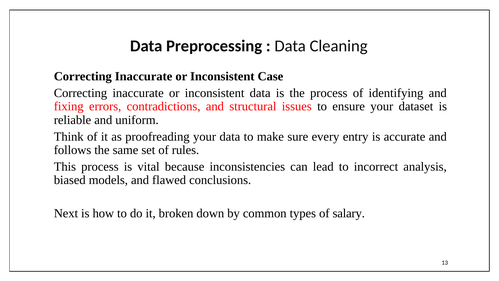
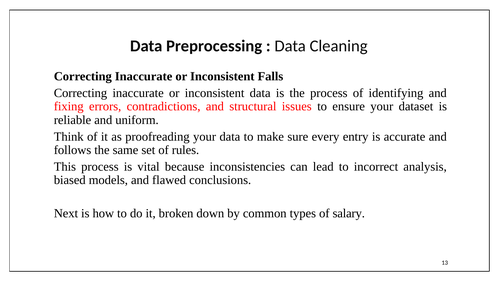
Case: Case -> Falls (270, 76)
